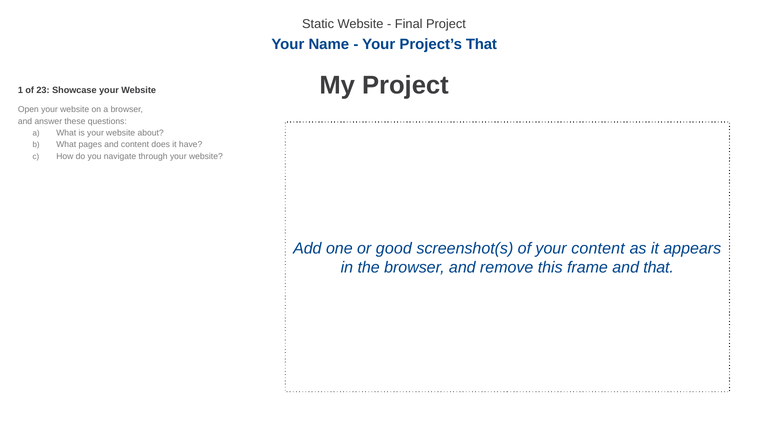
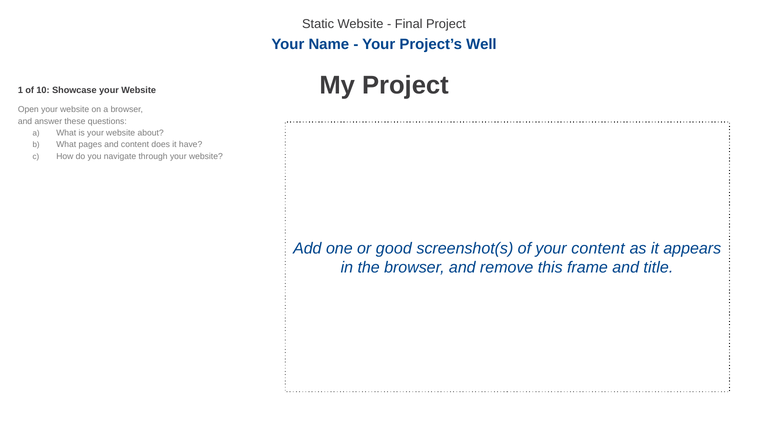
Project’s That: That -> Well (481, 44)
23: 23 -> 10 (43, 90)
and that: that -> title (658, 268)
